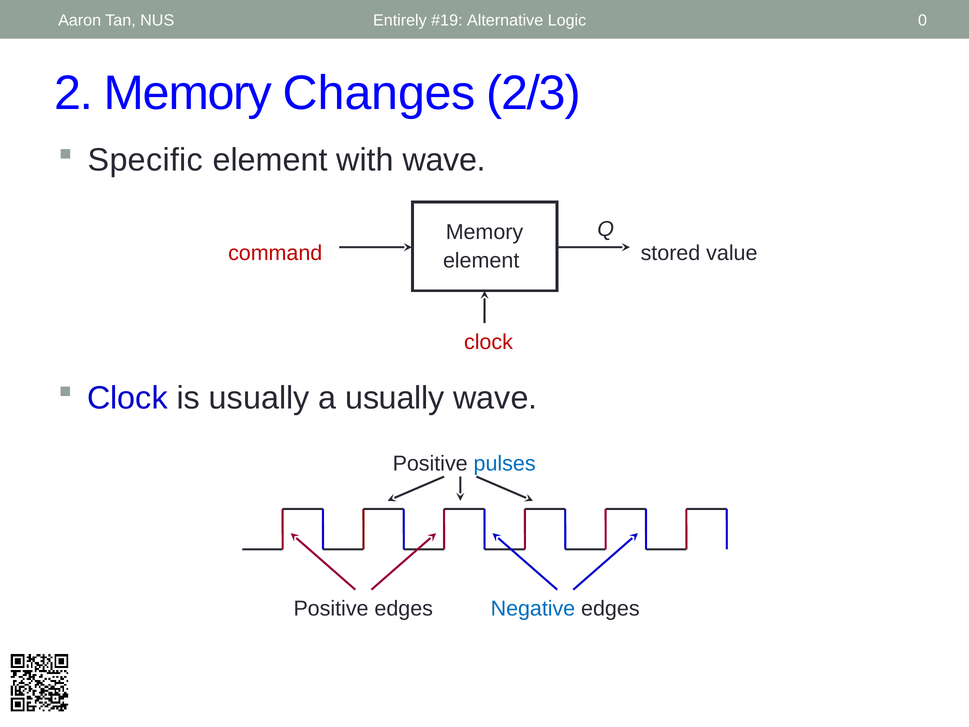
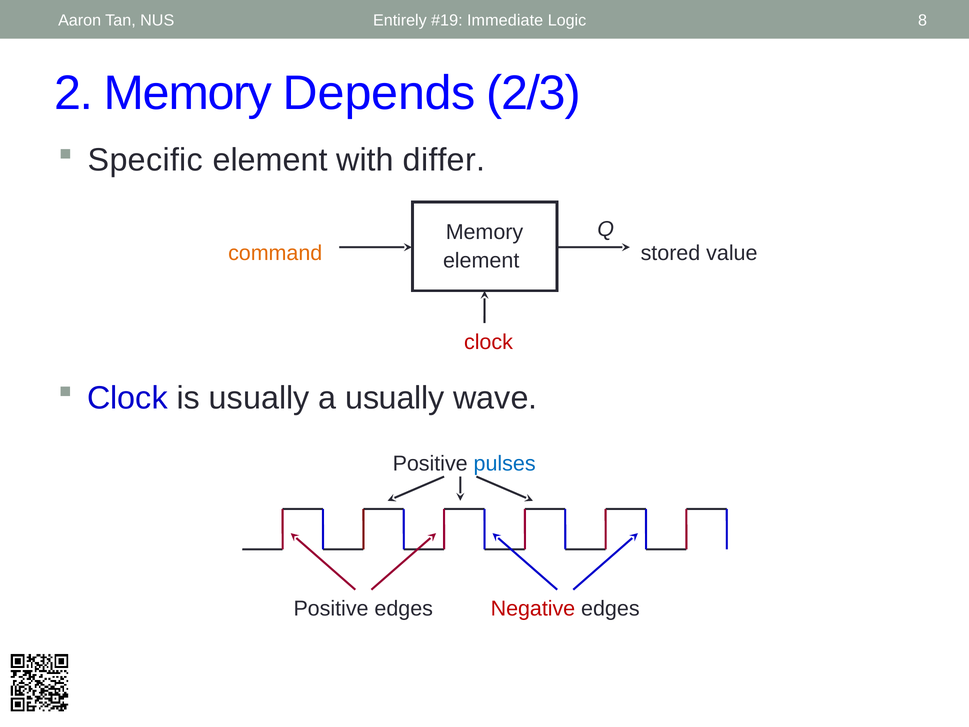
Alternative: Alternative -> Immediate (505, 20)
0: 0 -> 8 (923, 20)
Changes: Changes -> Depends (379, 93)
with wave: wave -> differ (444, 160)
command colour: red -> orange (275, 253)
Negative colour: blue -> red (533, 609)
